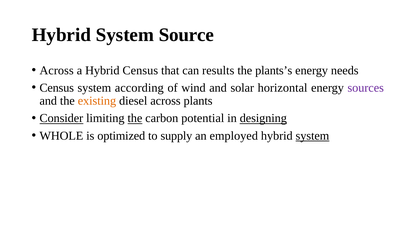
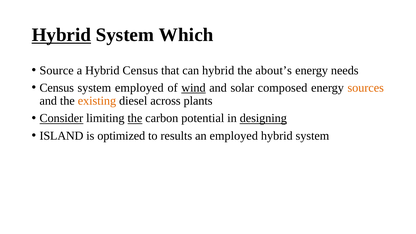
Hybrid underline: none -> present (61, 35)
Source: Source -> Which (186, 35)
Across: Across -> Source (57, 70)
can results: results -> hybrid (218, 70)
plants’s: plants’s -> about’s (274, 70)
system according: according -> employed (139, 88)
wind underline: none -> present (194, 88)
horizontal: horizontal -> composed (283, 88)
sources colour: purple -> orange (366, 88)
WHOLE: WHOLE -> ISLAND (61, 136)
supply: supply -> results (176, 136)
system underline: present -> none (312, 136)
